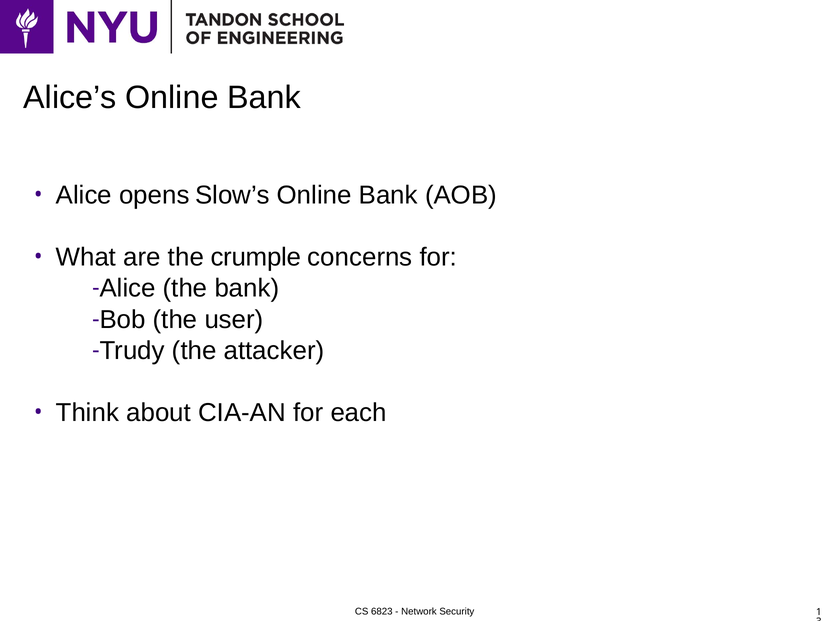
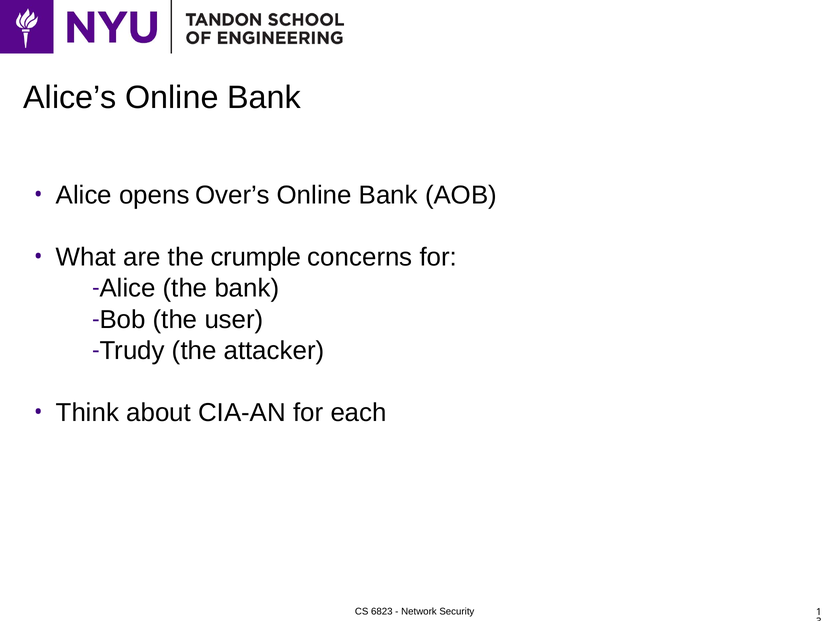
Slow’s: Slow’s -> Over’s (232, 195)
